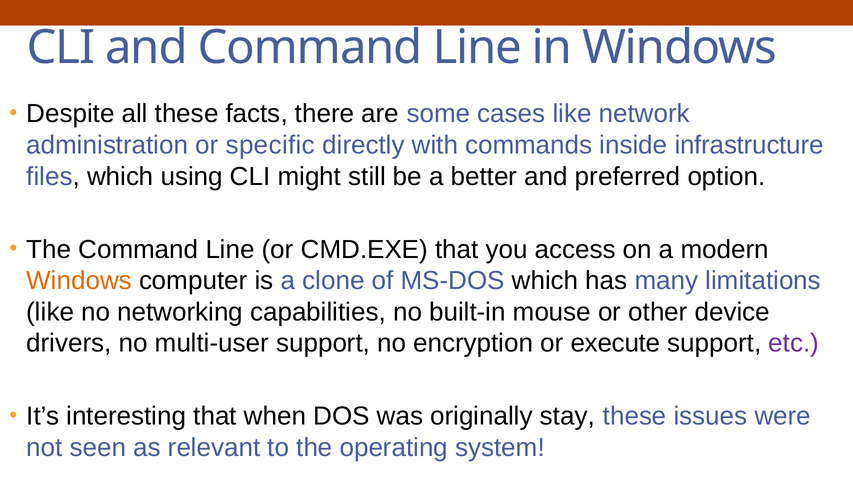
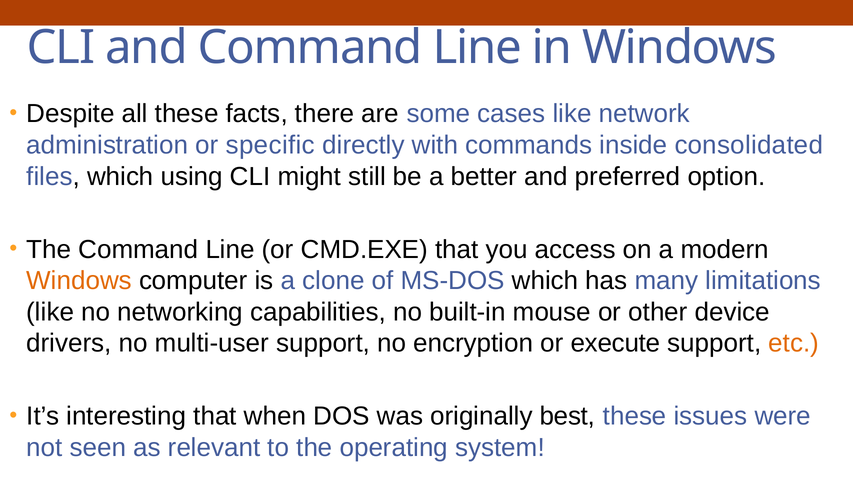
infrastructure: infrastructure -> consolidated (749, 145)
etc colour: purple -> orange (794, 343)
stay: stay -> best (567, 416)
